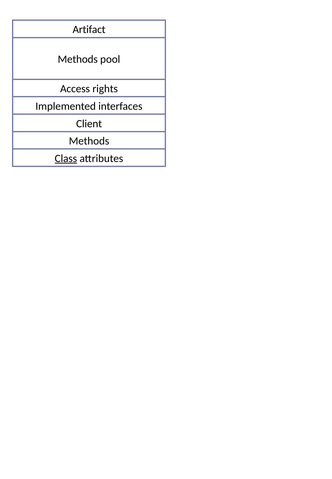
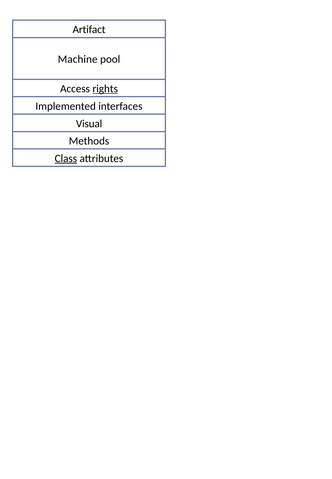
Methods: Methods -> Machine (78, 59)
rights underline: none -> present (105, 89)
Client: Client -> Visual (89, 124)
